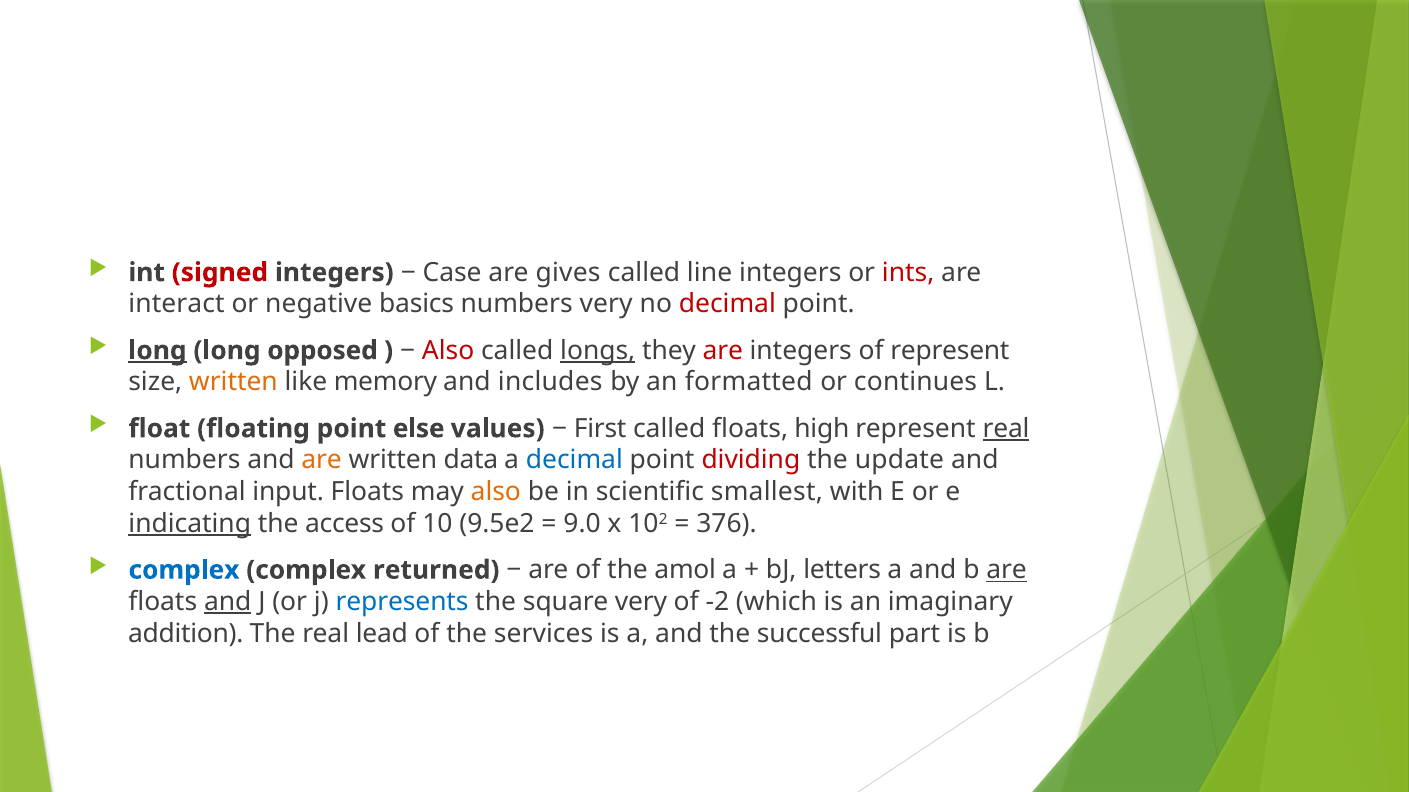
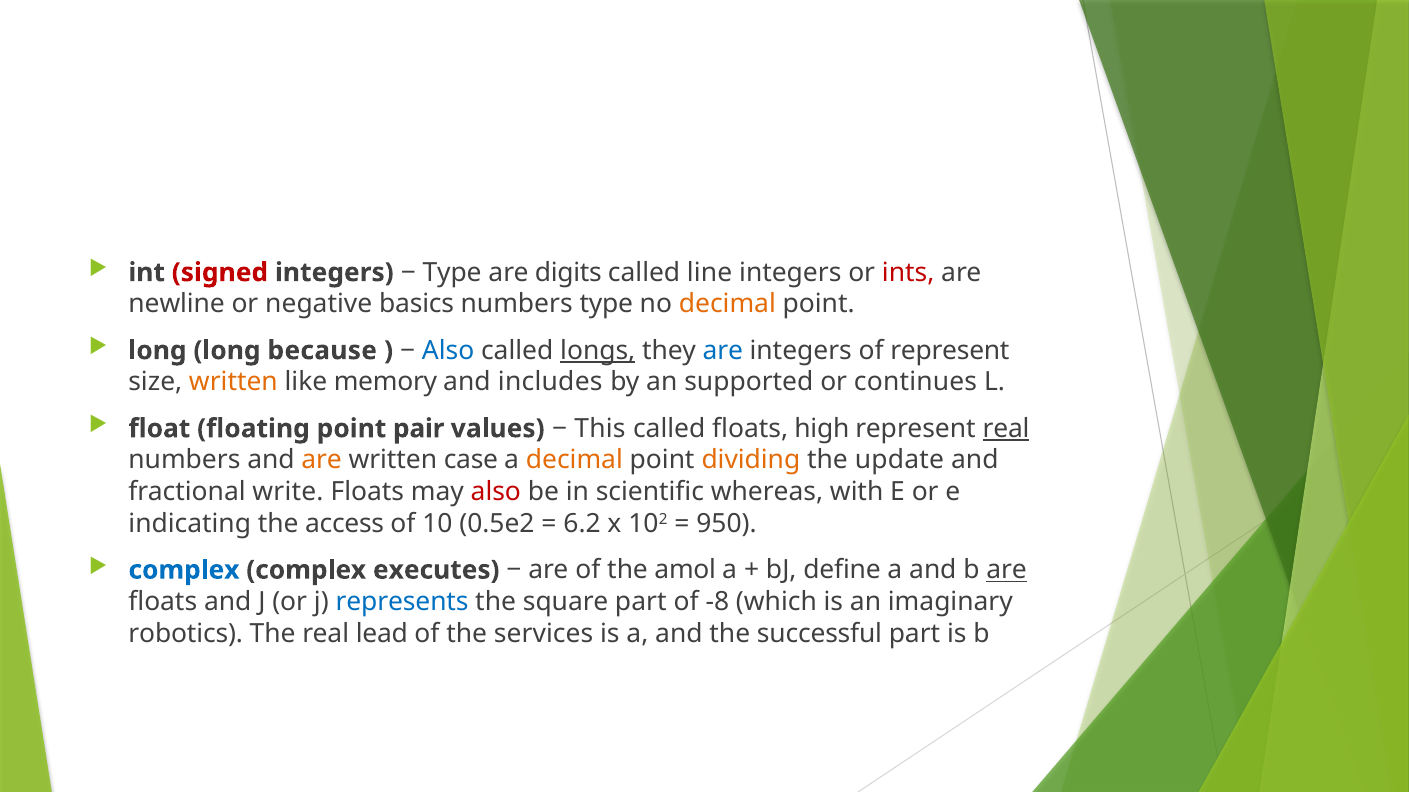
Case: Case -> Type (452, 273)
gives: gives -> digits (568, 273)
interact: interact -> newline (177, 304)
numbers very: very -> type (606, 304)
decimal colour: red -> orange (727, 304)
long underline: present -> none (158, 351)
opposed: opposed -> because (322, 351)
Also colour: red -> blue (448, 351)
are colour: red -> blue (723, 351)
formatted: formatted -> supported (749, 382)
else: else -> pair (419, 429)
First: First -> This (600, 429)
data: data -> case (471, 461)
decimal colour: blue -> orange (574, 461)
dividing colour: red -> orange (751, 461)
input: input -> write (288, 492)
also colour: orange -> red (496, 492)
smallest: smallest -> whereas (767, 492)
indicating underline: present -> none (190, 524)
9.5e2: 9.5e2 -> 0.5e2 (497, 524)
9.0: 9.0 -> 6.2 (582, 524)
376: 376 -> 950 (726, 524)
returned: returned -> executes (436, 570)
letters: letters -> define (842, 570)
and underline: present -> none (228, 602)
square very: very -> part (641, 602)
-2: -2 -> -8 (717, 602)
addition: addition -> robotics (186, 634)
